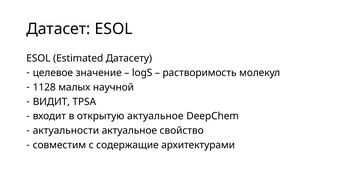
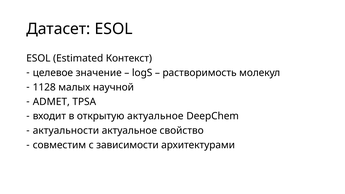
Датасету: Датасету -> Контекст (129, 58)
ВИДИТ: ВИДИТ -> ADMET (51, 102)
содержащие: содержащие -> зависимости (127, 145)
